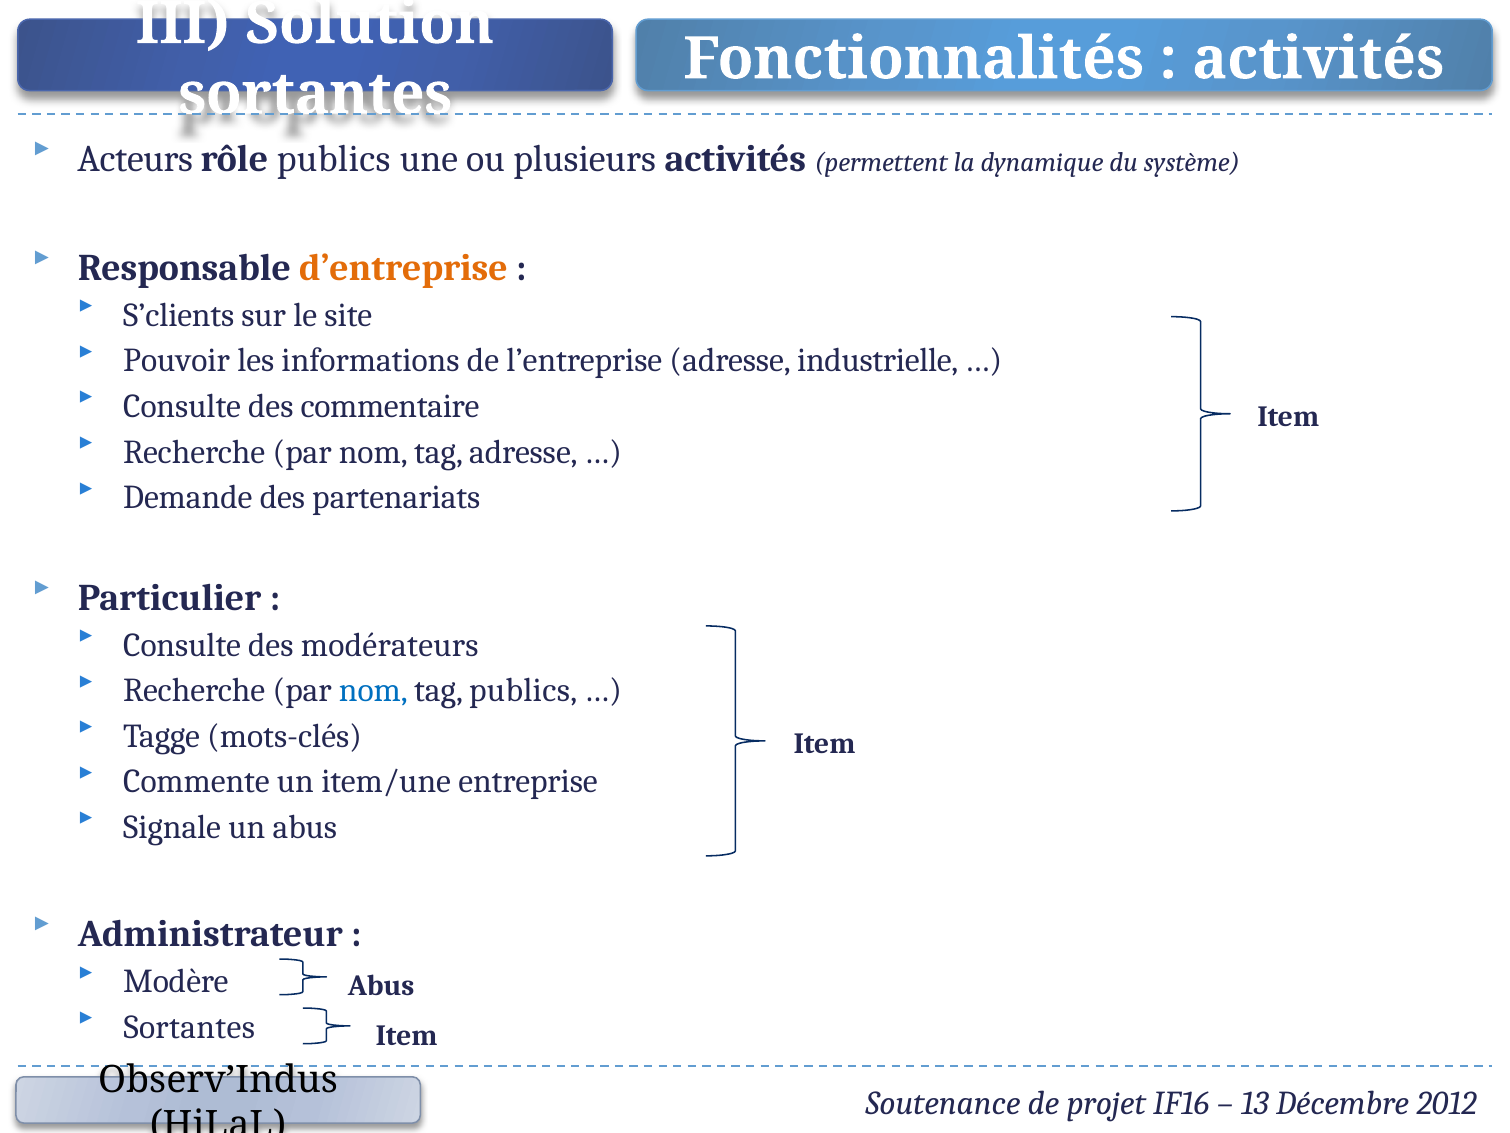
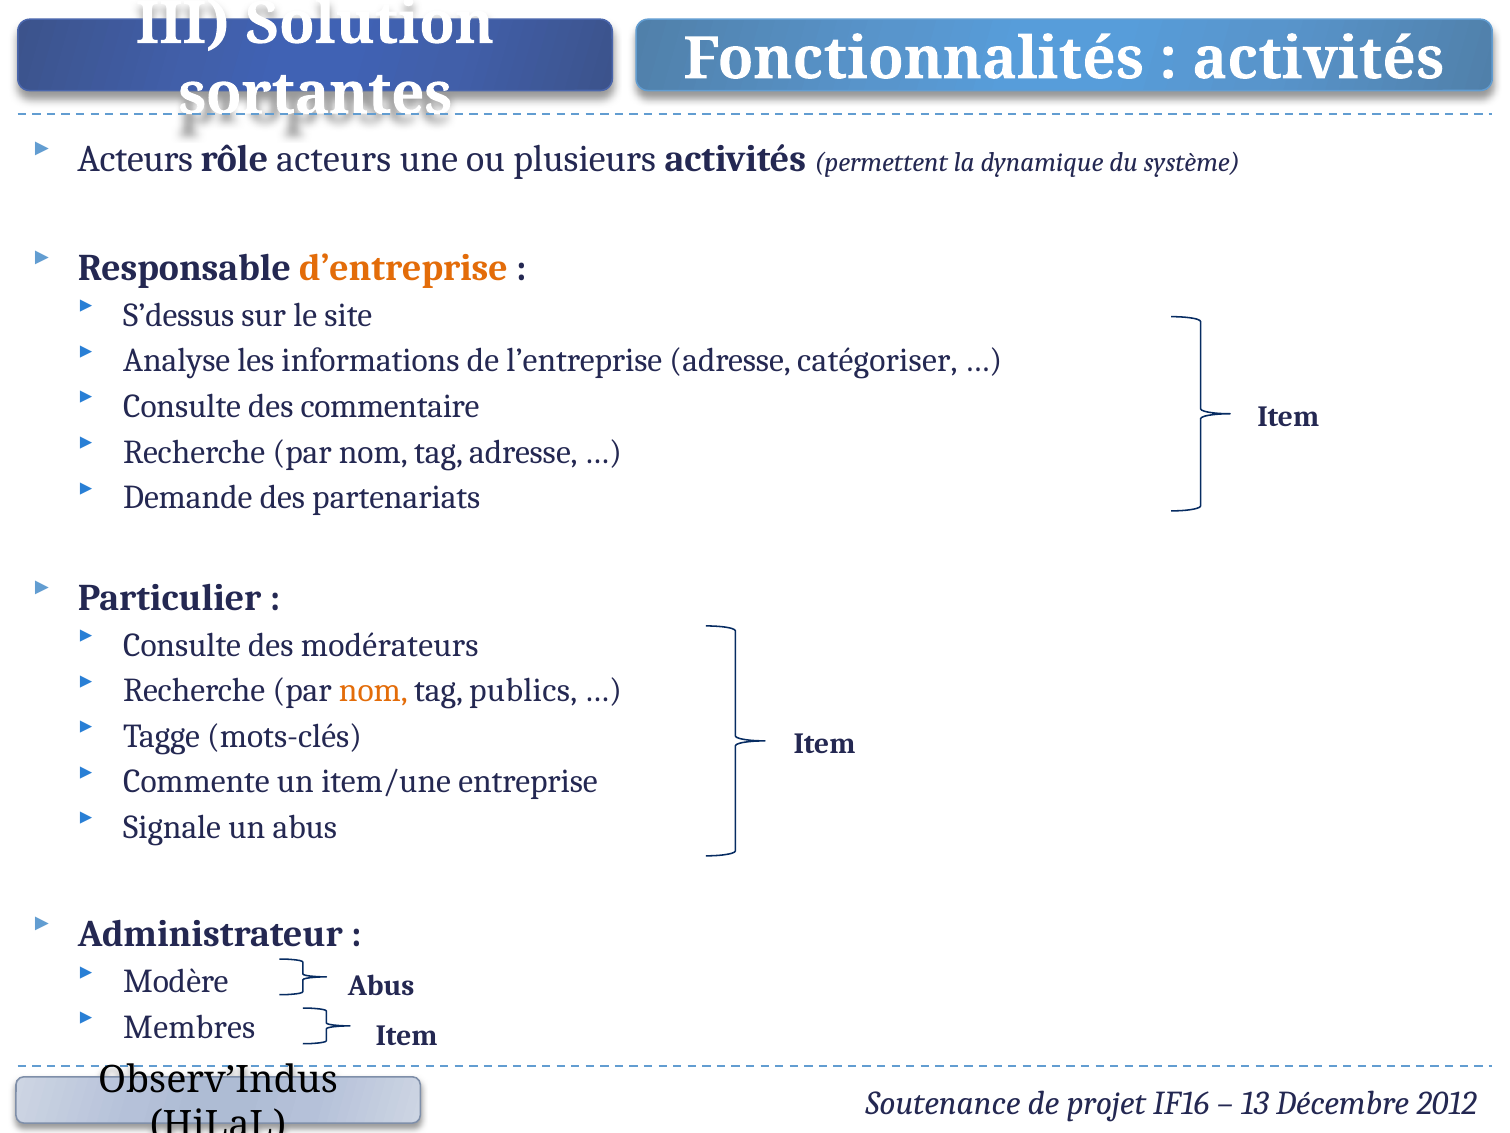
rôle publics: publics -> acteurs (334, 159)
S’clients: S’clients -> S’dessus (179, 315)
Pouvoir: Pouvoir -> Analyse (177, 361)
industrielle: industrielle -> catégoriser (877, 361)
nom colour: blue -> orange (373, 690)
Sortantes: Sortantes -> Membres (189, 1027)
